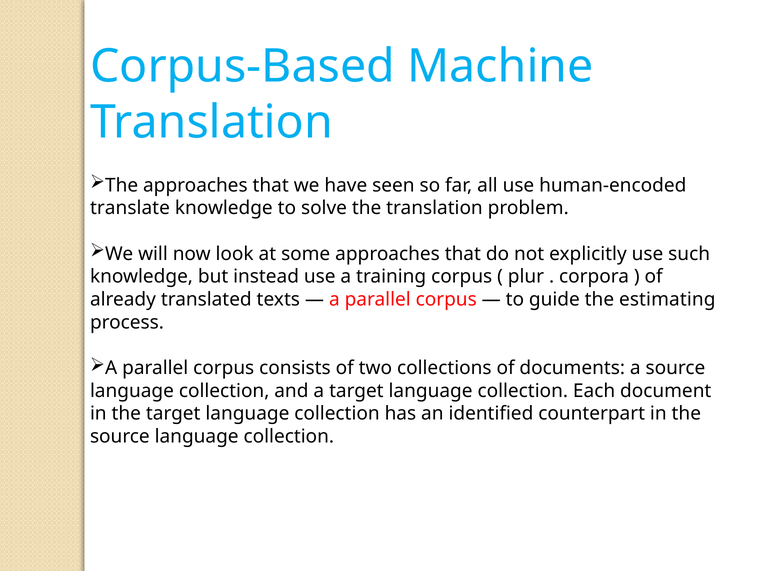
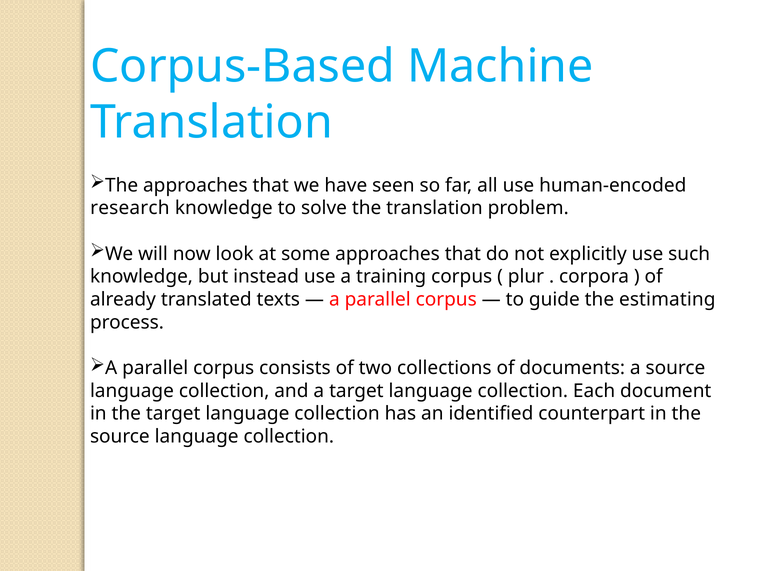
translate: translate -> research (130, 208)
